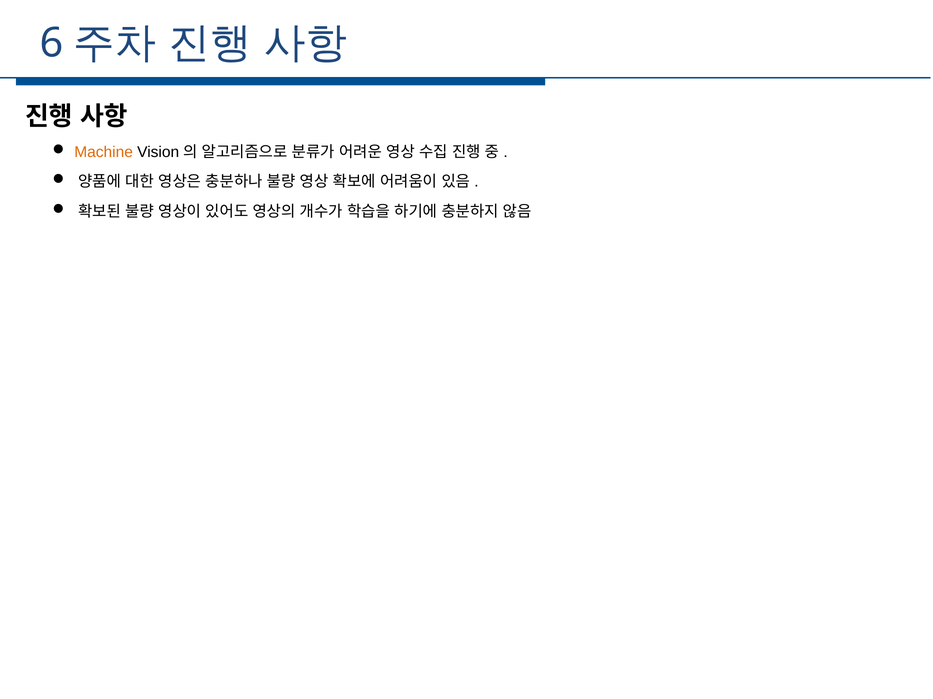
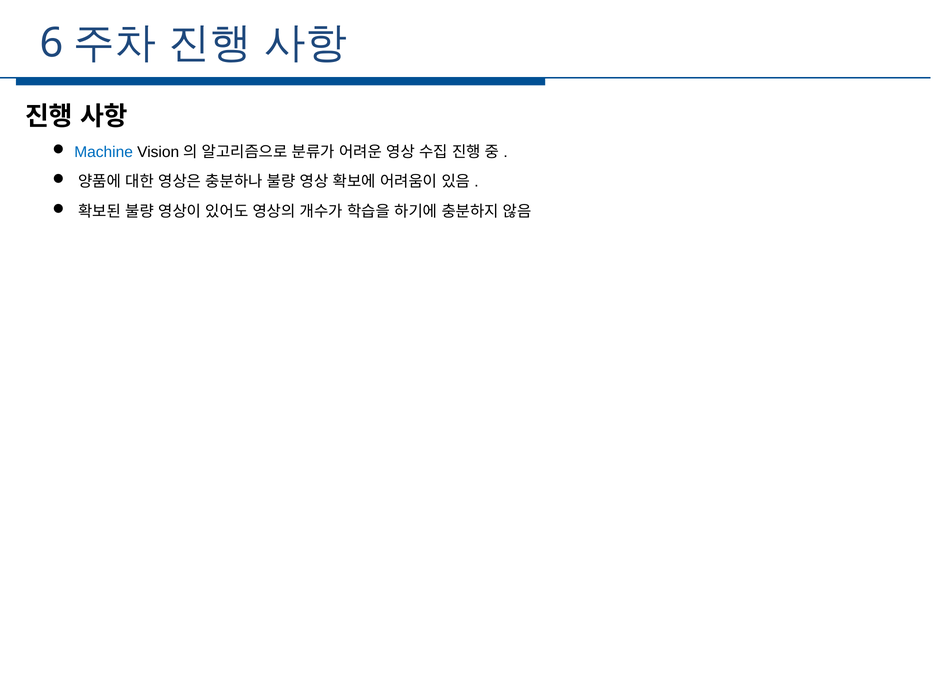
Machine colour: orange -> blue (104, 152)
